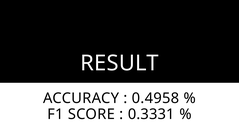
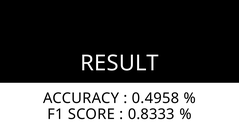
0.3331: 0.3331 -> 0.8333 (151, 114)
